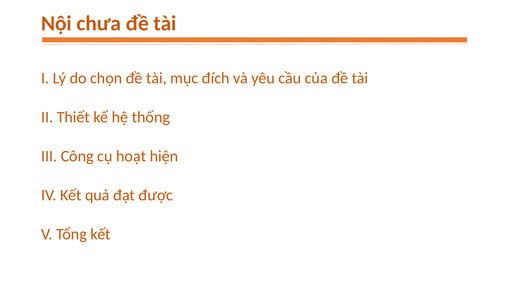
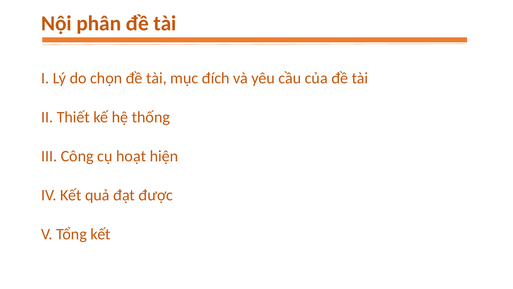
chưa: chưa -> phân (99, 23)
